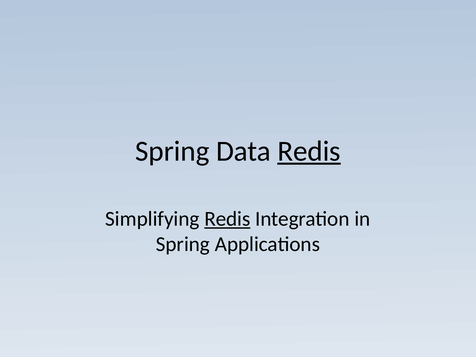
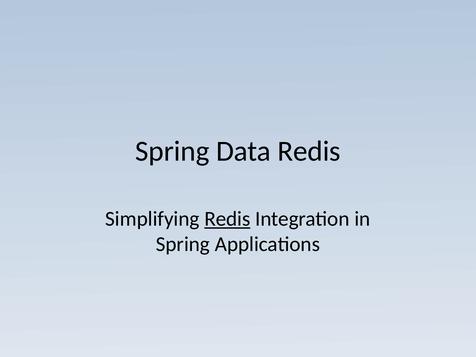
Redis underline: present -> none (309, 151)
